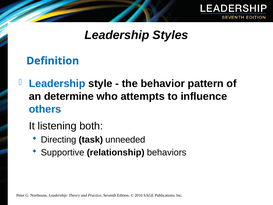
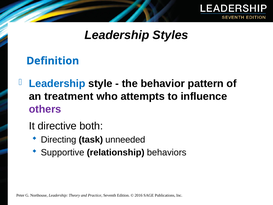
determine: determine -> treatment (69, 96)
others colour: blue -> purple (45, 109)
listening: listening -> directive (57, 126)
